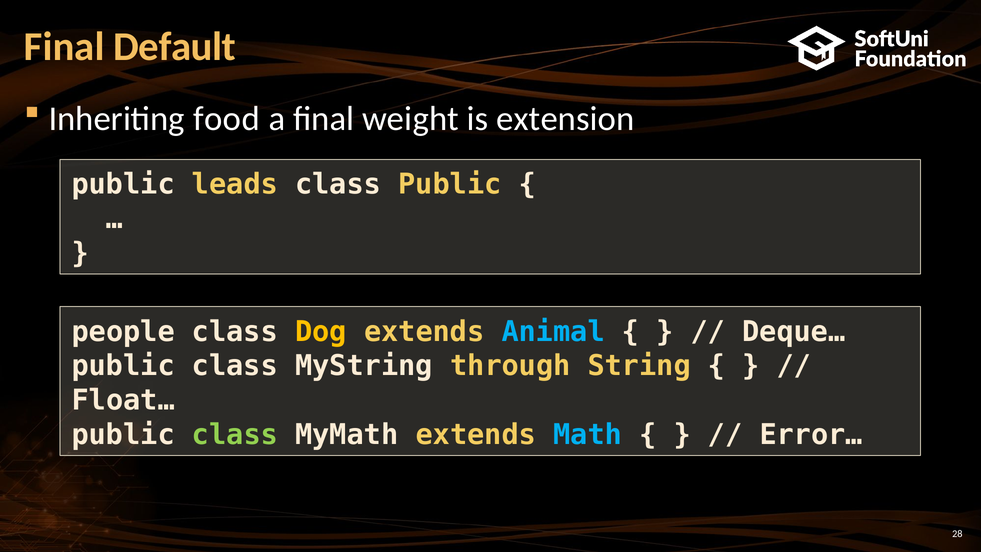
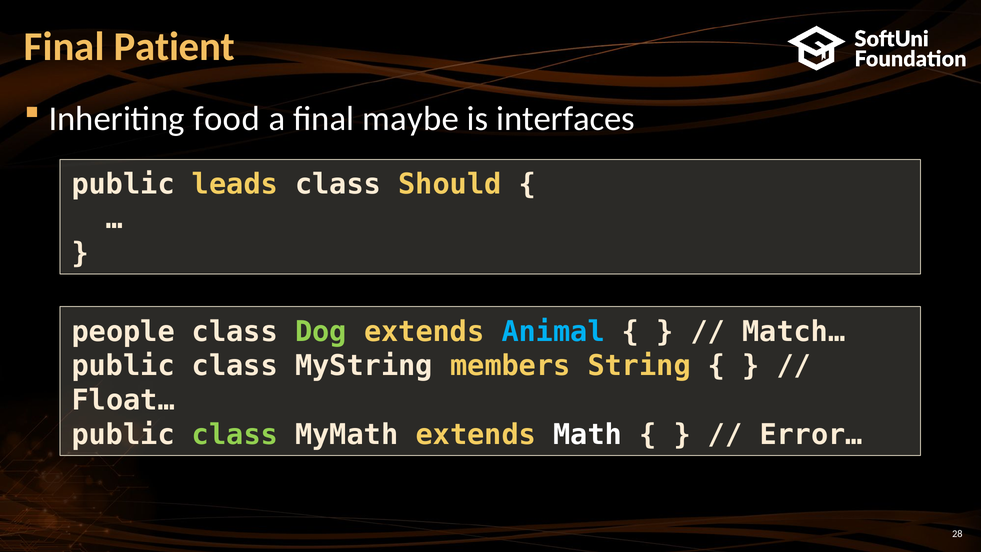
Default: Default -> Patient (174, 47)
weight: weight -> maybe (410, 119)
extension: extension -> interfaces (566, 119)
class Public: Public -> Should (450, 184)
Dog colour: yellow -> light green (321, 332)
Deque…: Deque… -> Match… (794, 332)
through: through -> members (510, 366)
Math colour: light blue -> white (588, 435)
